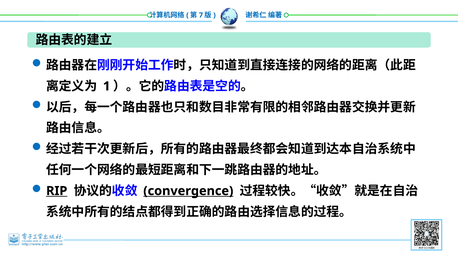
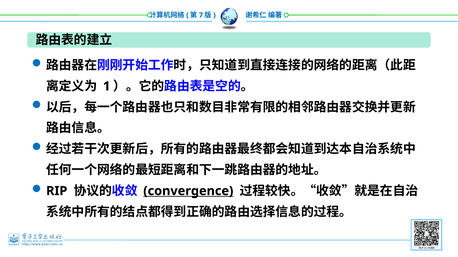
RIP underline: present -> none (57, 191)
